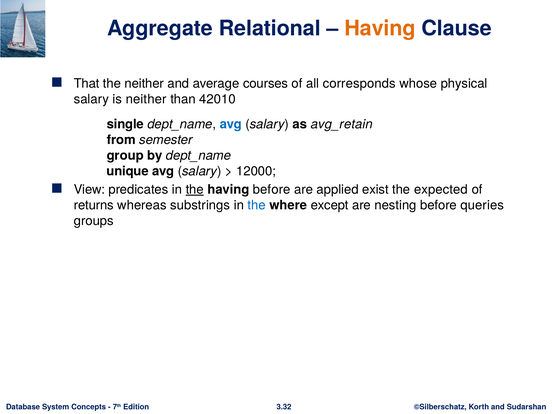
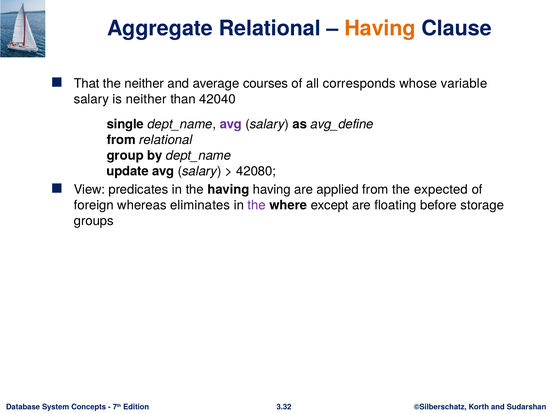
physical: physical -> variable (464, 84)
42010: 42010 -> 42040 (217, 99)
avg colour: blue -> purple (231, 124)
avg_retain: avg_retain -> avg_define (342, 124)
from semester: semester -> relational (166, 140)
unique: unique -> update (128, 171)
12000: 12000 -> 42080 (256, 171)
the underline: present -> none (195, 190)
having before: before -> having (272, 190)
applied exist: exist -> from (375, 190)
returns: returns -> foreign (94, 205)
substrings: substrings -> eliminates (200, 205)
the colour: blue -> purple (257, 205)
nesting: nesting -> floating (395, 205)
queries: queries -> storage (482, 205)
